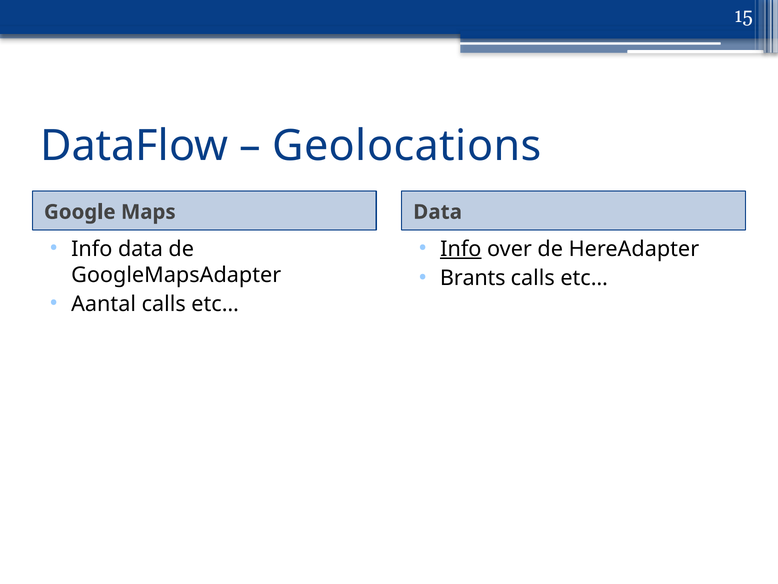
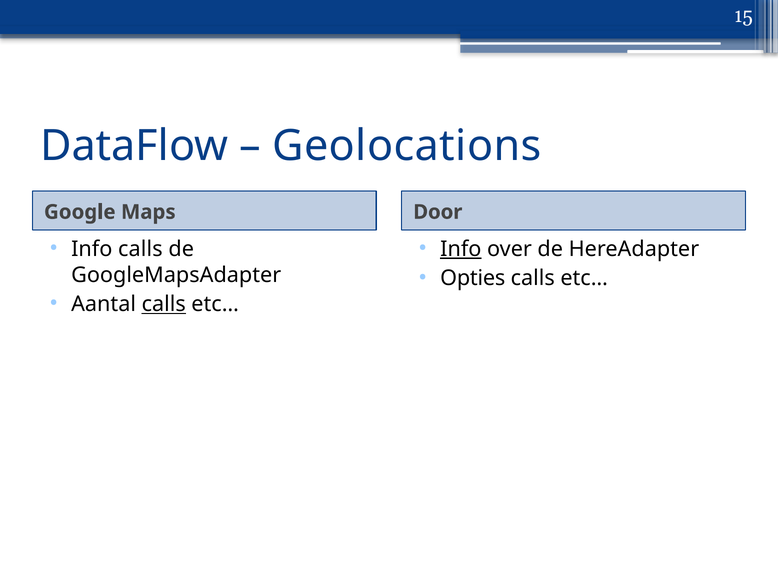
Maps Data: Data -> Door (438, 212)
Info data: data -> calls (140, 249)
Brants: Brants -> Opties (473, 278)
calls underline: none -> present (164, 304)
